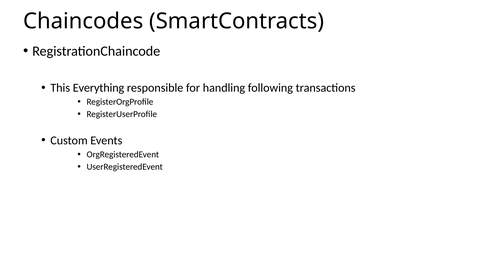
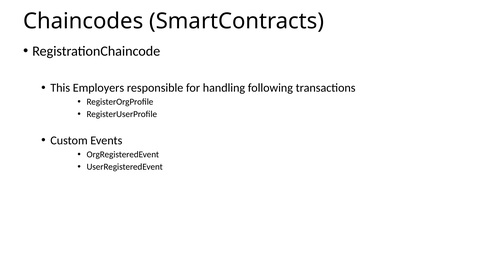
Everything: Everything -> Employers (98, 88)
